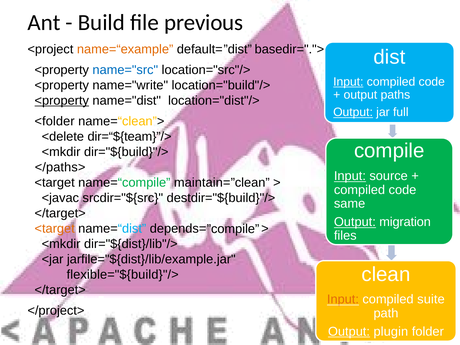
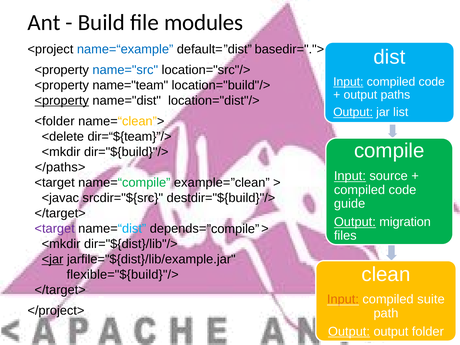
previous: previous -> modules (204, 23)
name=“example colour: orange -> blue (125, 49)
name="write: name="write -> name="team (130, 85)
full: full -> list (401, 112)
maintain=: maintain= -> example= (202, 183)
same: same -> guide (350, 204)
<target colour: orange -> purple (55, 229)
<jar underline: none -> present (53, 259)
Output plugin: plugin -> output (391, 332)
